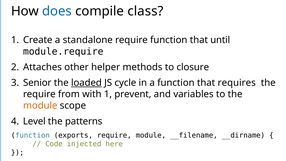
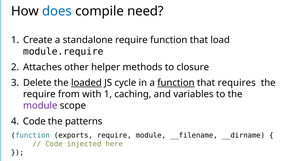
class: class -> need (145, 11)
until: until -> load (220, 40)
Senior: Senior -> Delete (37, 83)
function underline: none -> present (176, 83)
prevent: prevent -> caching (133, 94)
module colour: orange -> purple (40, 106)
Level: Level -> Code (34, 121)
